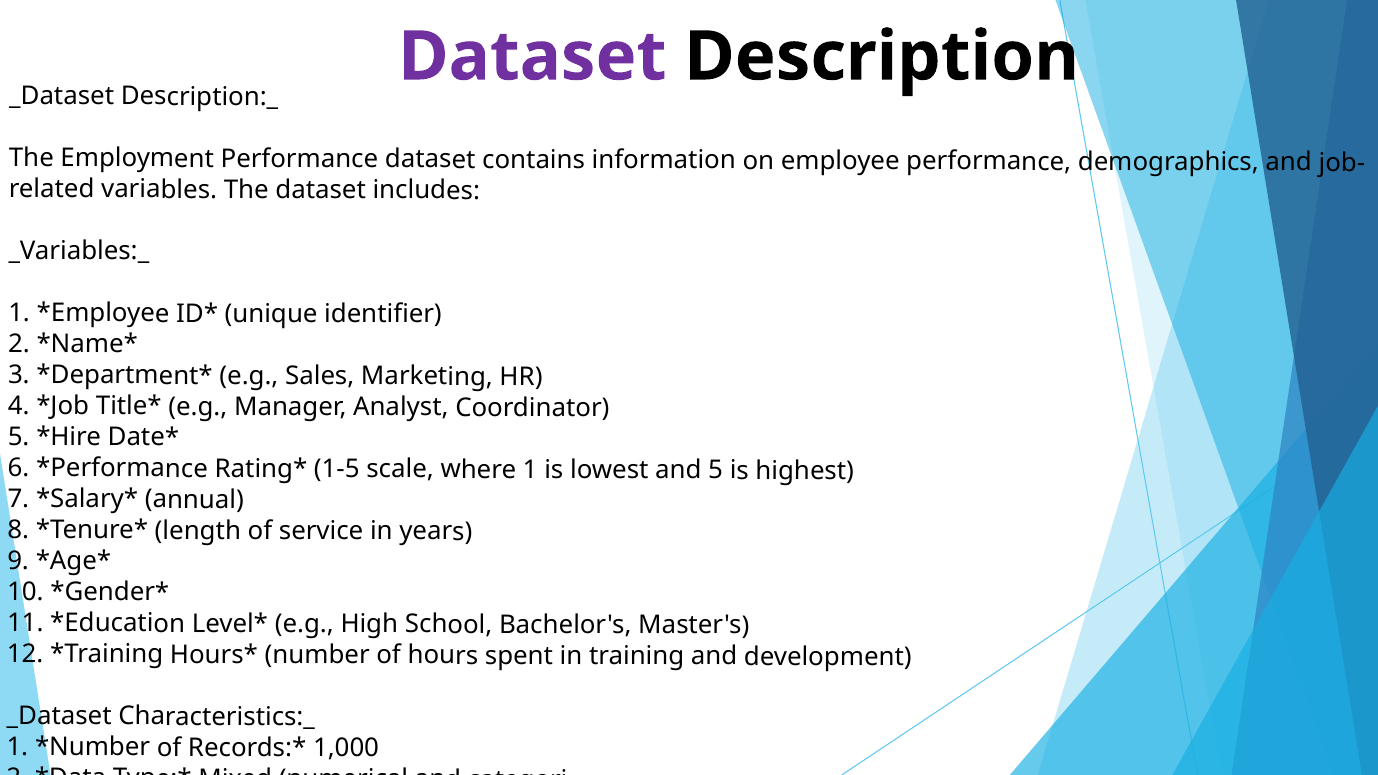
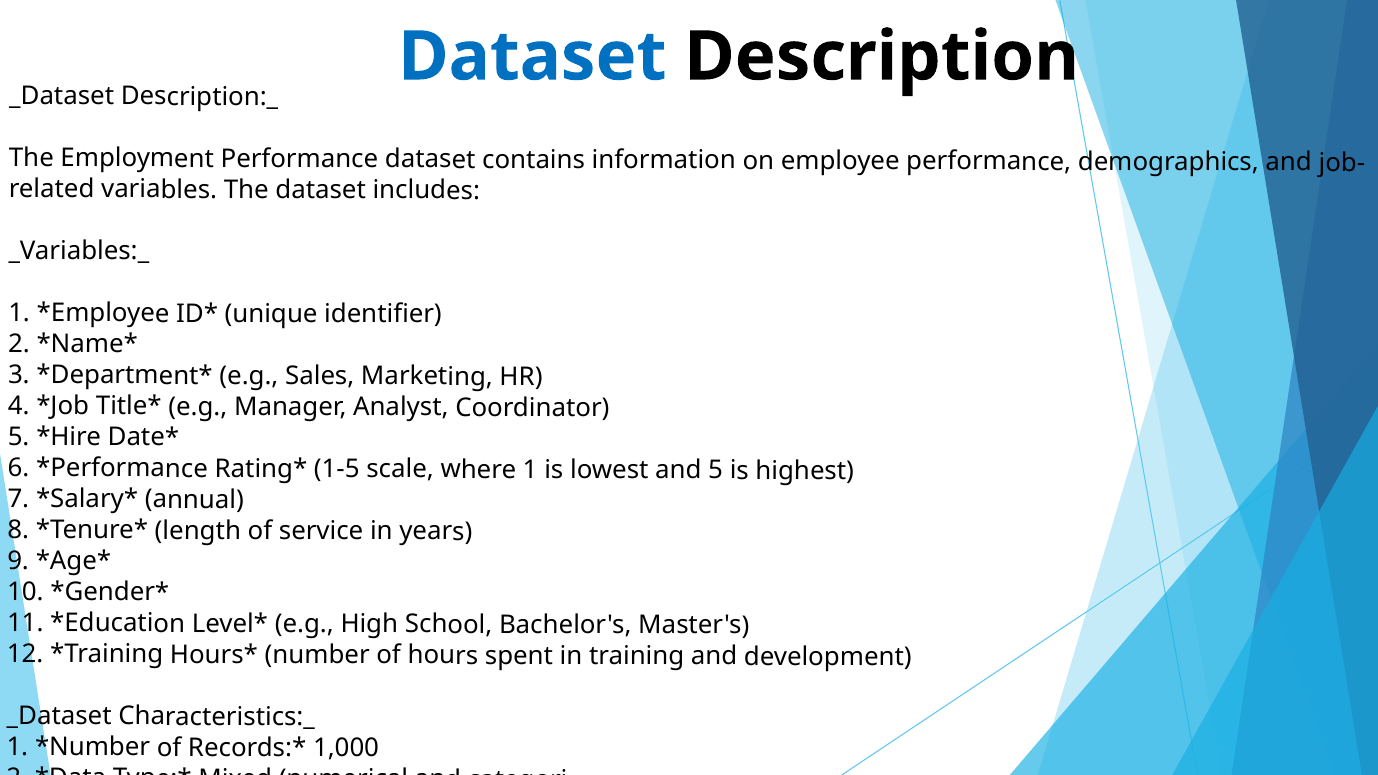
Dataset colour: purple -> blue (532, 57)
